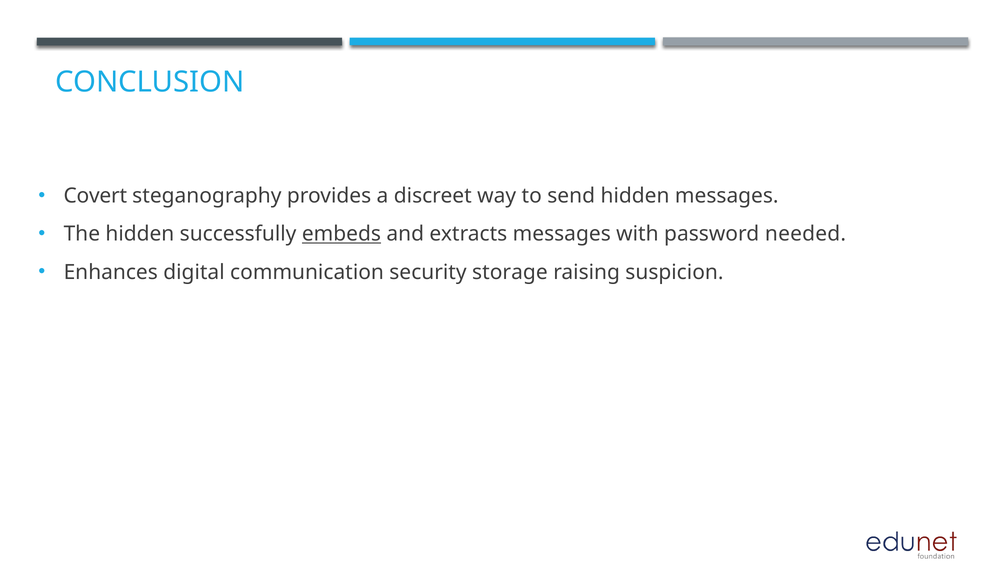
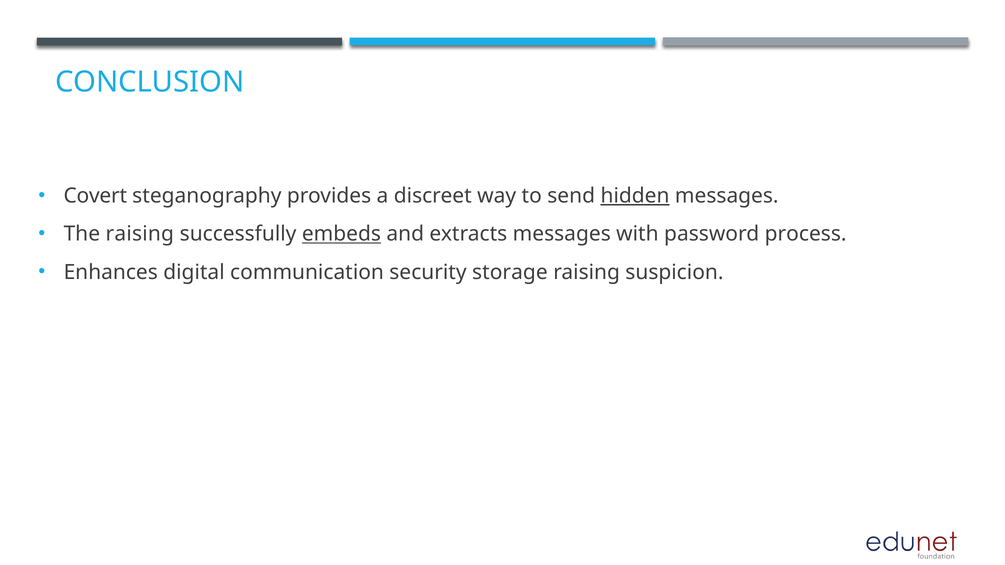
hidden underline: none -> present (635, 196)
The hidden: hidden -> raising (140, 234)
needed: needed -> process (806, 234)
